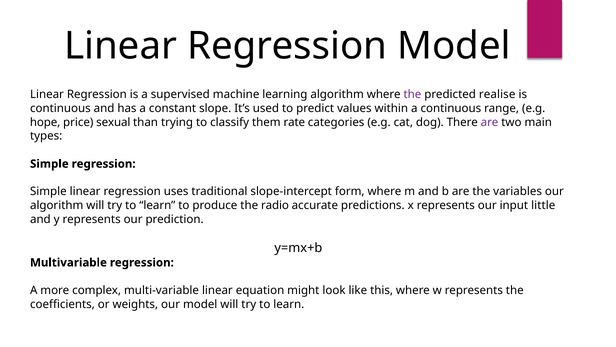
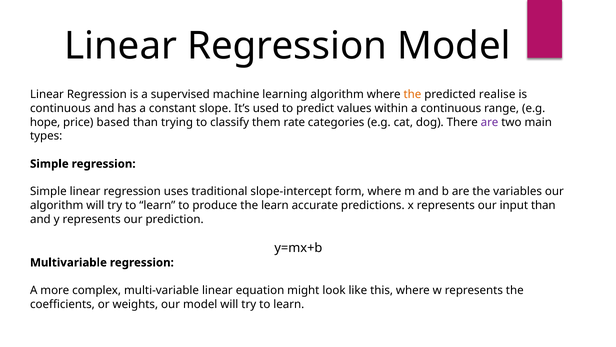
the colour: purple -> orange (412, 94)
sexual: sexual -> based (113, 122)
the radio: radio -> learn (275, 205)
input little: little -> than (543, 205)
